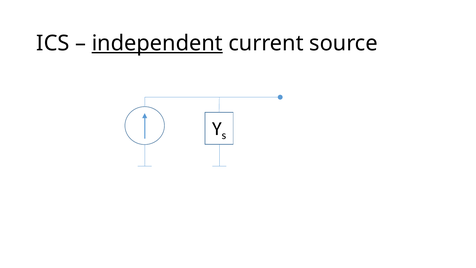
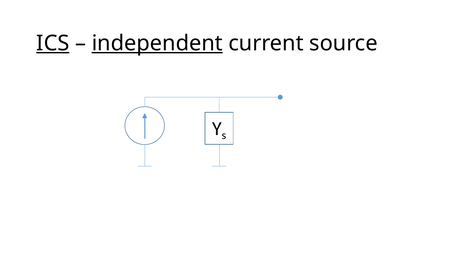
ICS underline: none -> present (53, 43)
